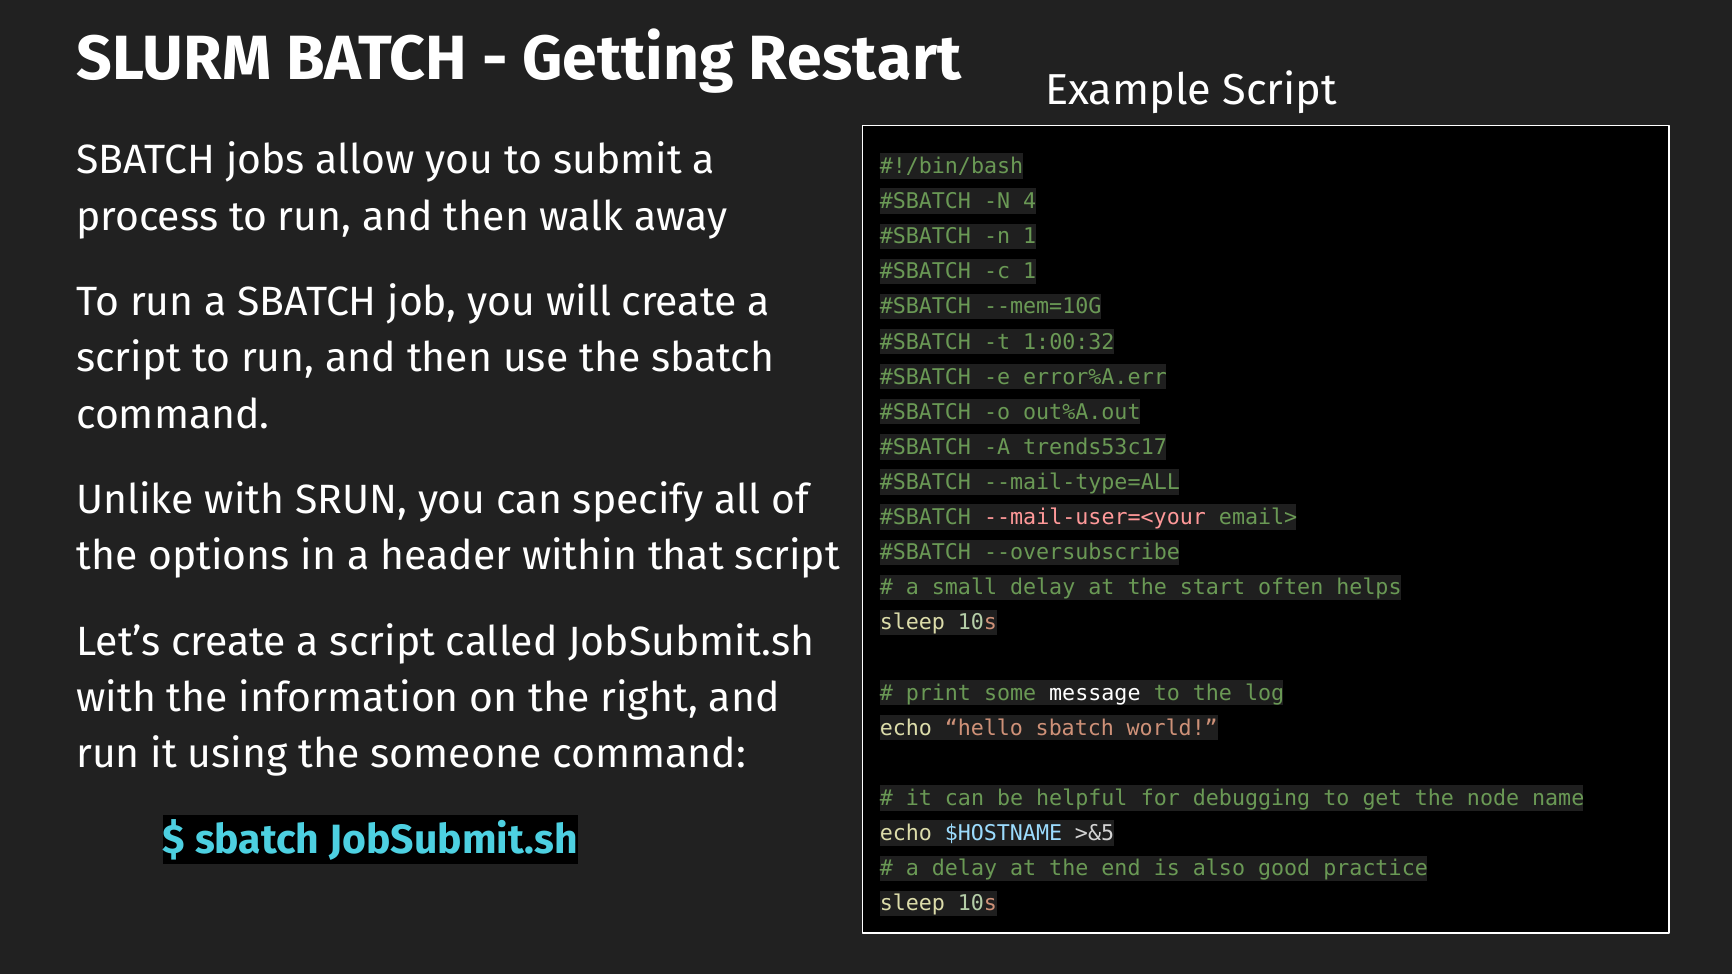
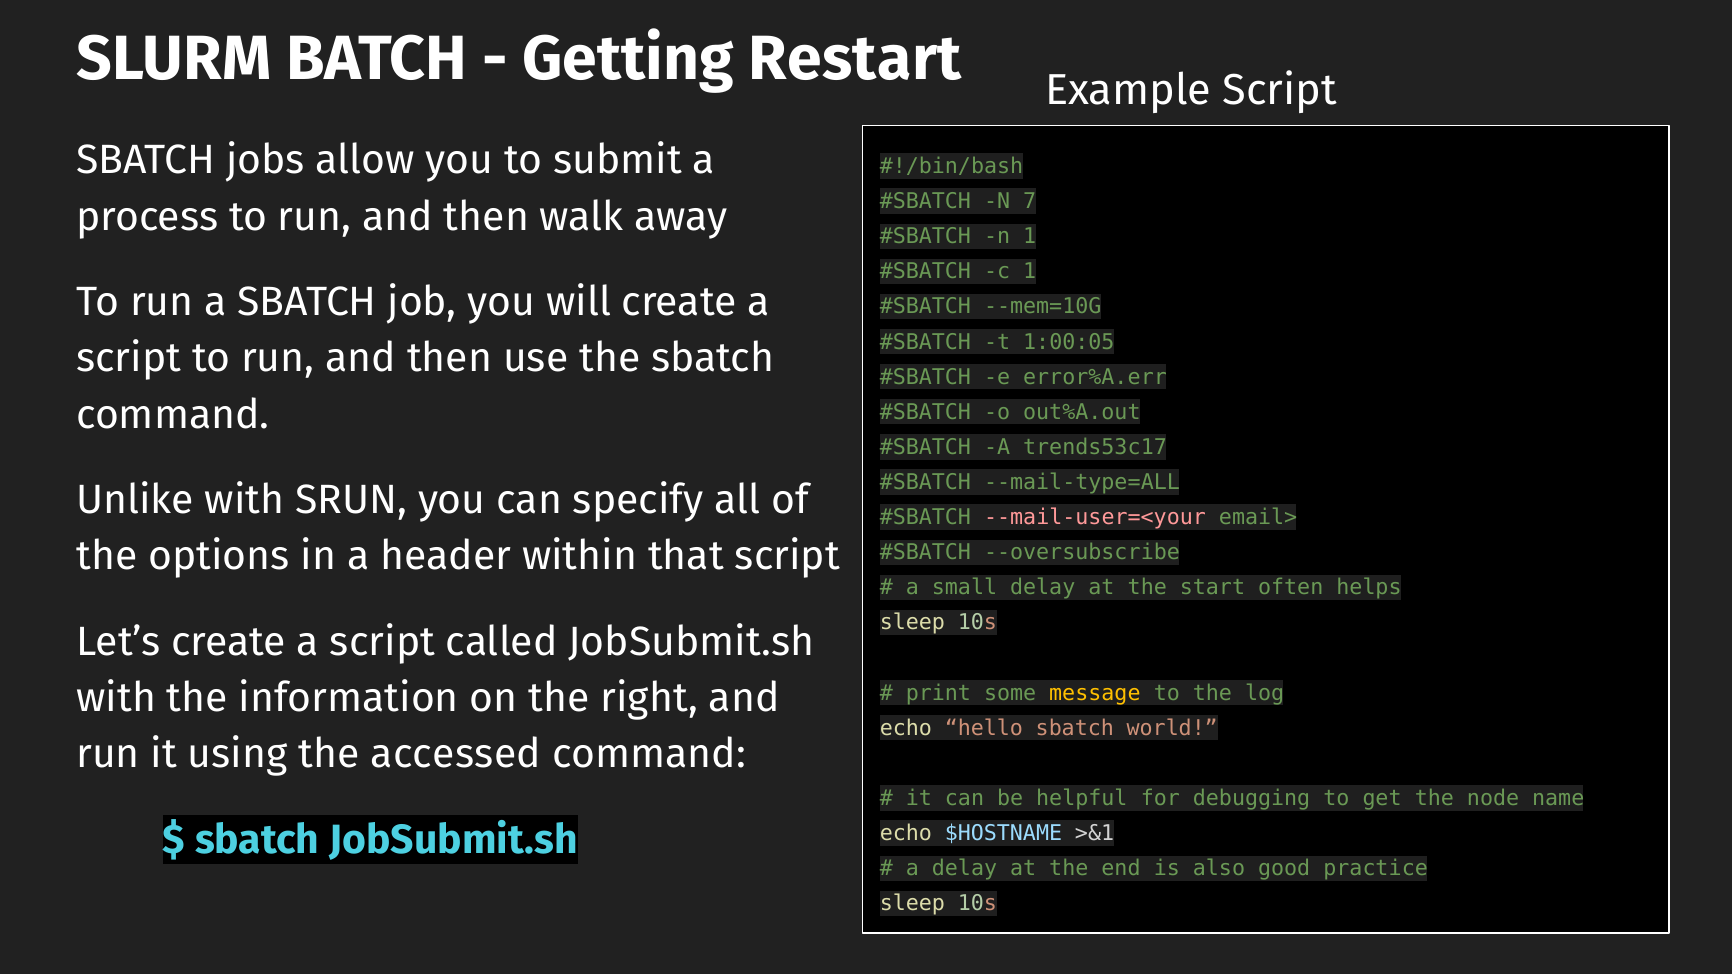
4: 4 -> 7 (1030, 202)
1:00:32: 1:00:32 -> 1:00:05 (1069, 342)
message colour: white -> yellow (1095, 693)
someone: someone -> accessed (456, 755)
>&5: >&5 -> >&1 (1095, 834)
